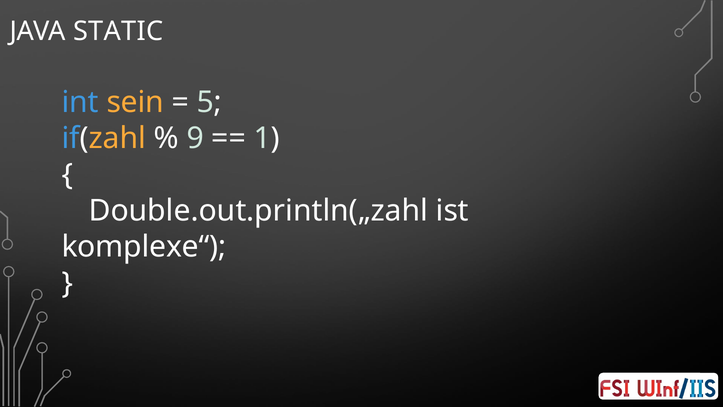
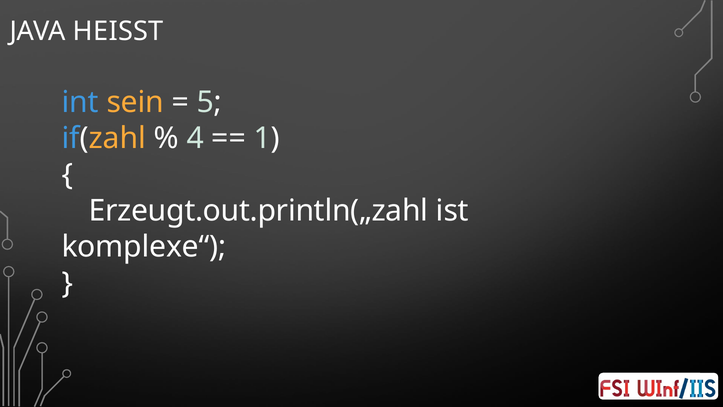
STATIC: STATIC -> HEISST (118, 31)
9: 9 -> 4 (195, 138)
Double.out.println(„zahl: Double.out.println(„zahl -> Erzeugt.out.println(„zahl (258, 211)
